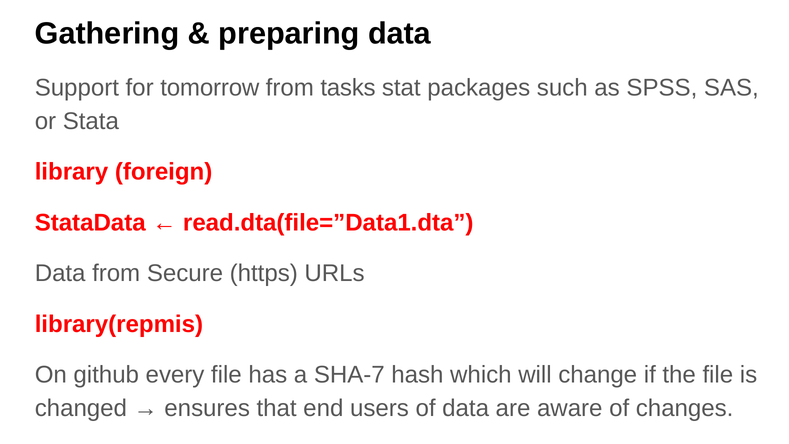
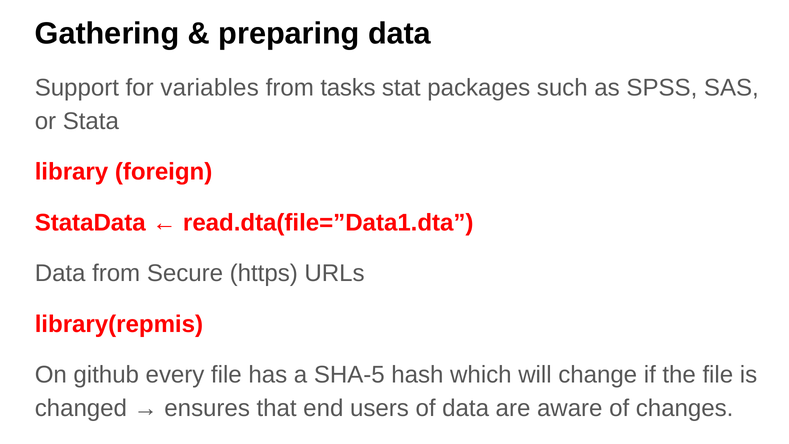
tomorrow: tomorrow -> variables (210, 88)
SHA-7: SHA-7 -> SHA-5 (349, 375)
